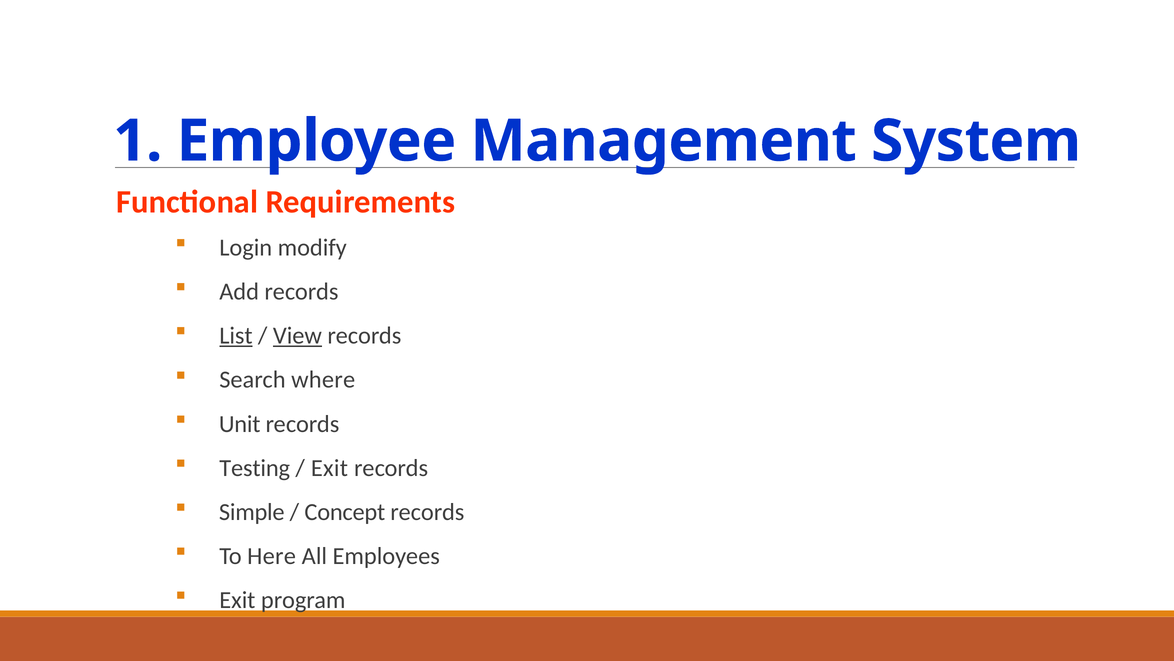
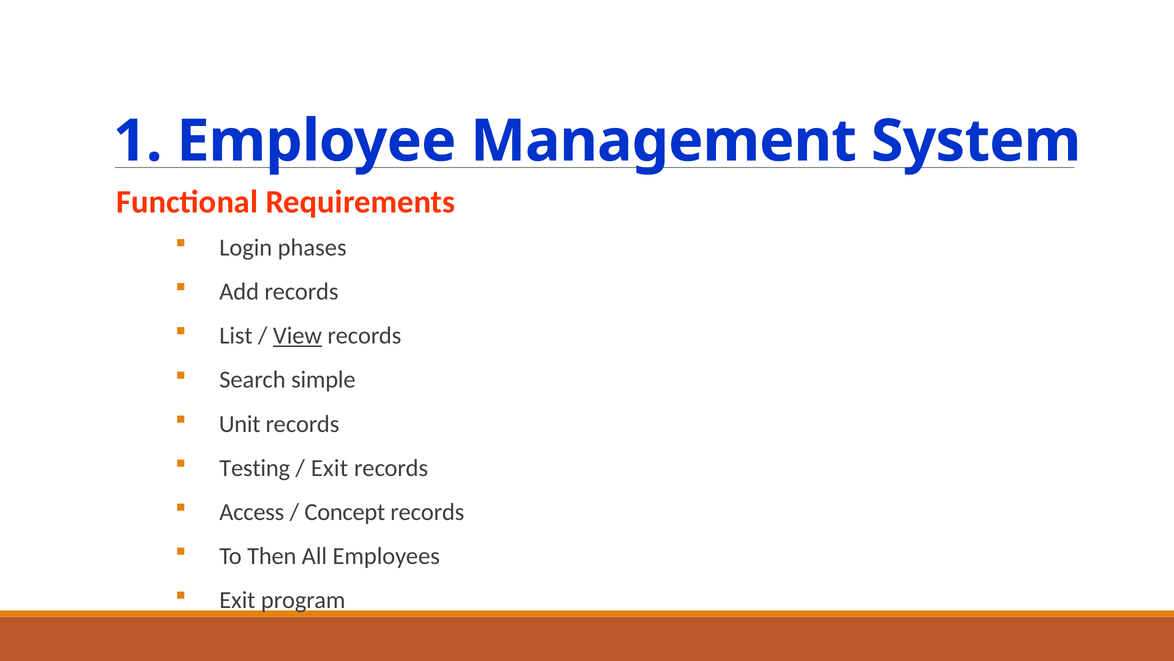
modify: modify -> phases (312, 248)
List underline: present -> none (236, 336)
where: where -> simple (323, 380)
Simple: Simple -> Access (252, 512)
Here: Here -> Then (272, 556)
